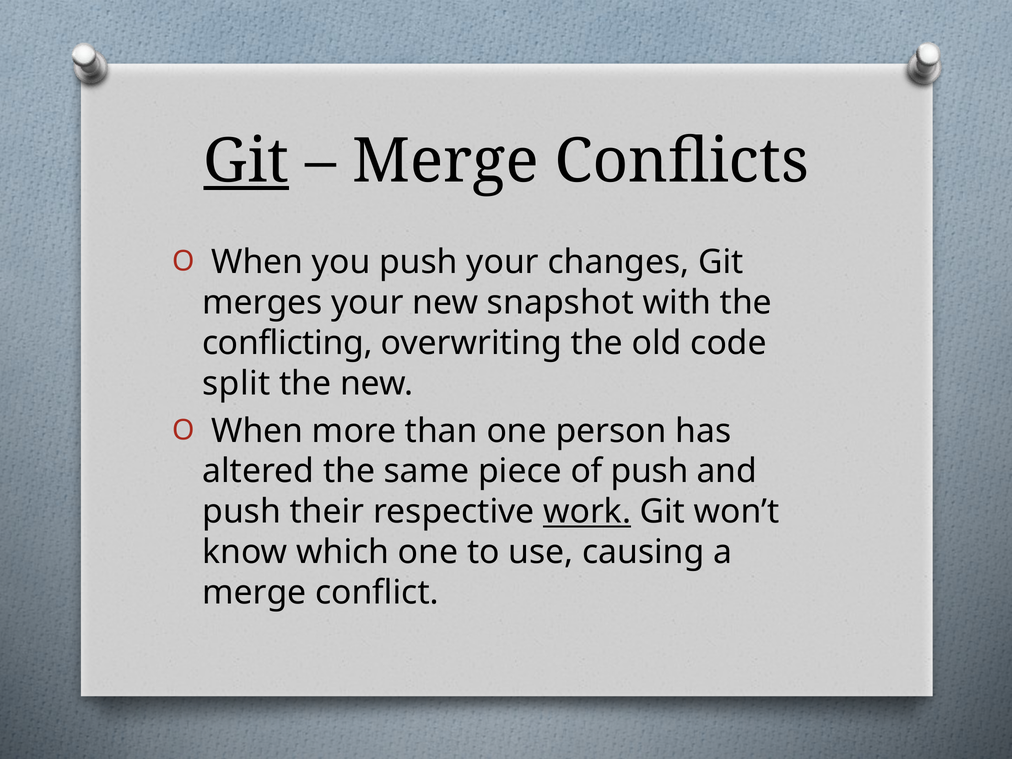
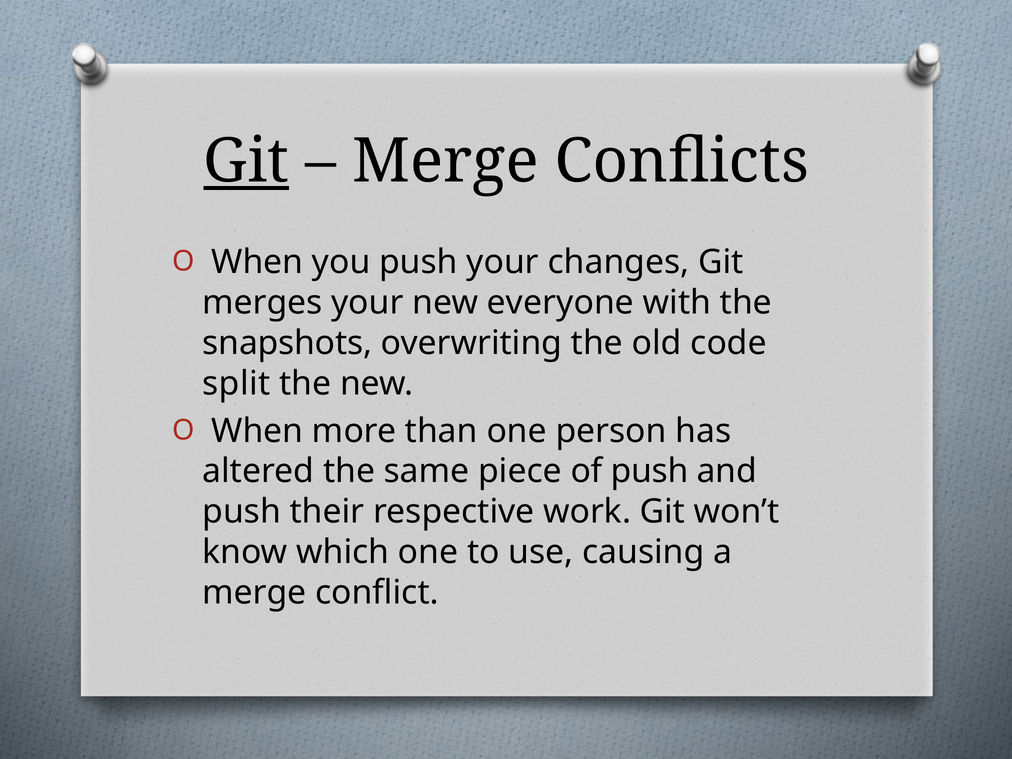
snapshot: snapshot -> everyone (560, 303)
conflicting: conflicting -> snapshots (287, 343)
work underline: present -> none (587, 512)
